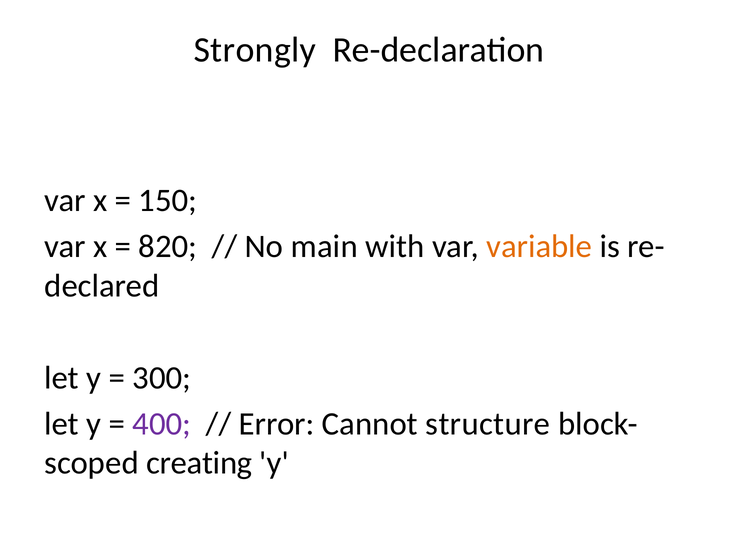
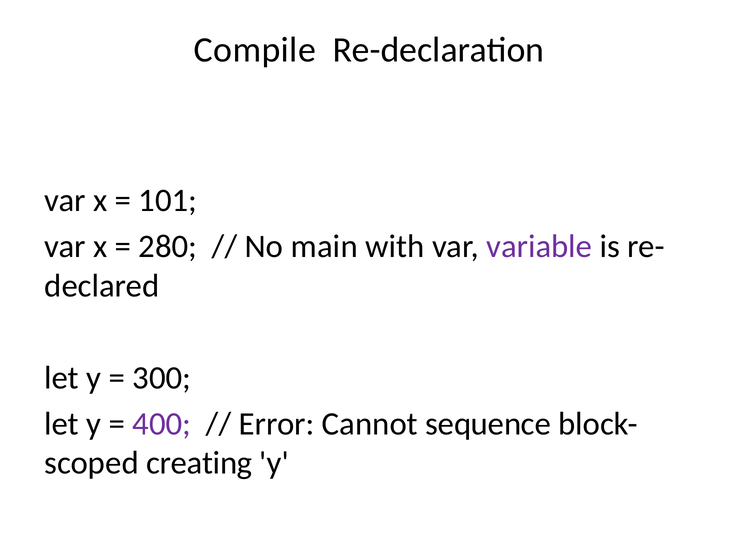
Strongly: Strongly -> Compile (255, 50)
150: 150 -> 101 (168, 201)
820: 820 -> 280 (168, 247)
variable colour: orange -> purple (539, 247)
structure: structure -> sequence (488, 424)
